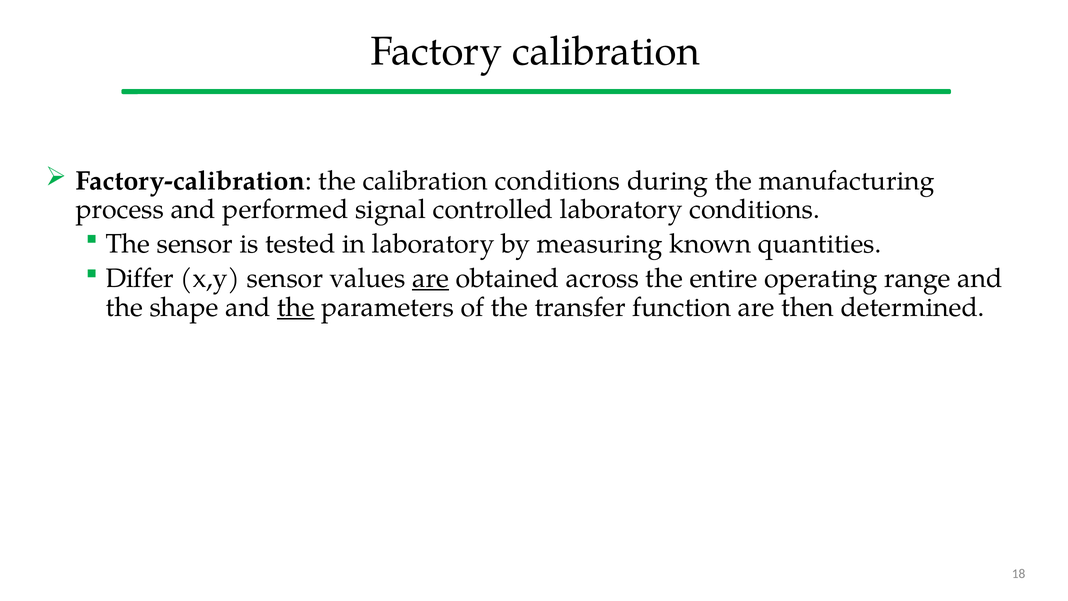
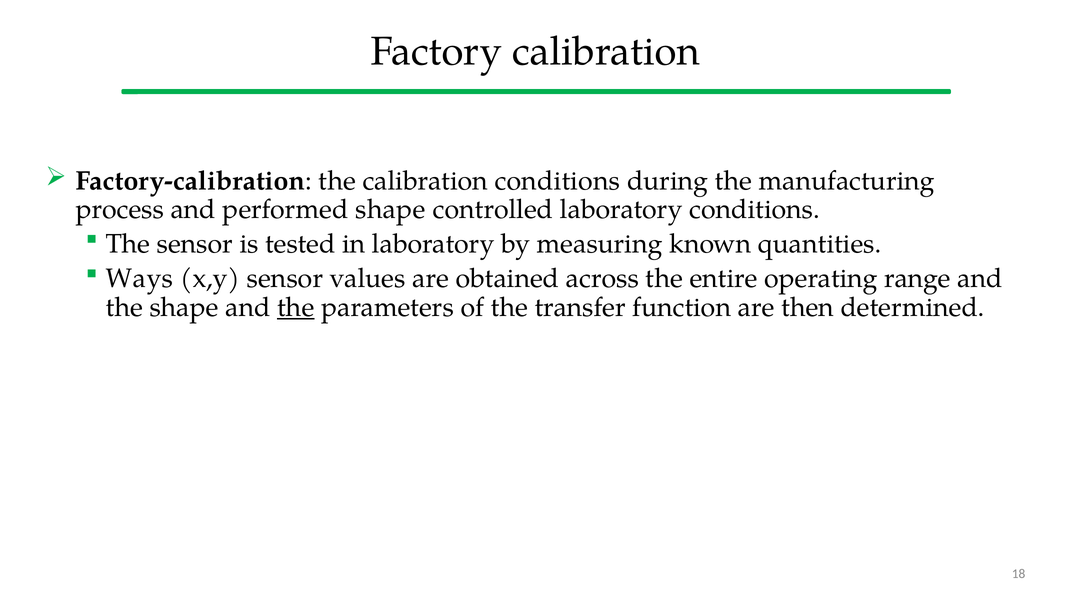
performed signal: signal -> shape (391, 210)
Differ: Differ -> Ways (139, 278)
are underline: present -> none (431, 278)
